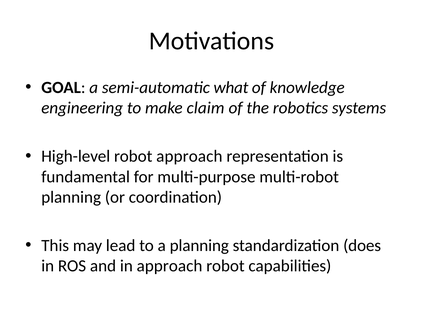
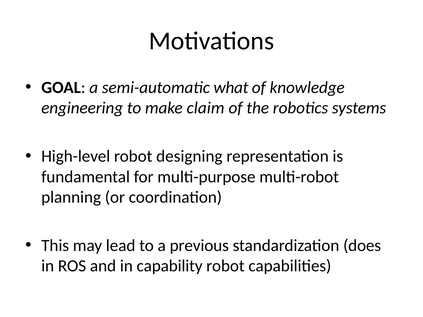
robot approach: approach -> designing (189, 156)
a planning: planning -> previous (199, 246)
in approach: approach -> capability (170, 266)
